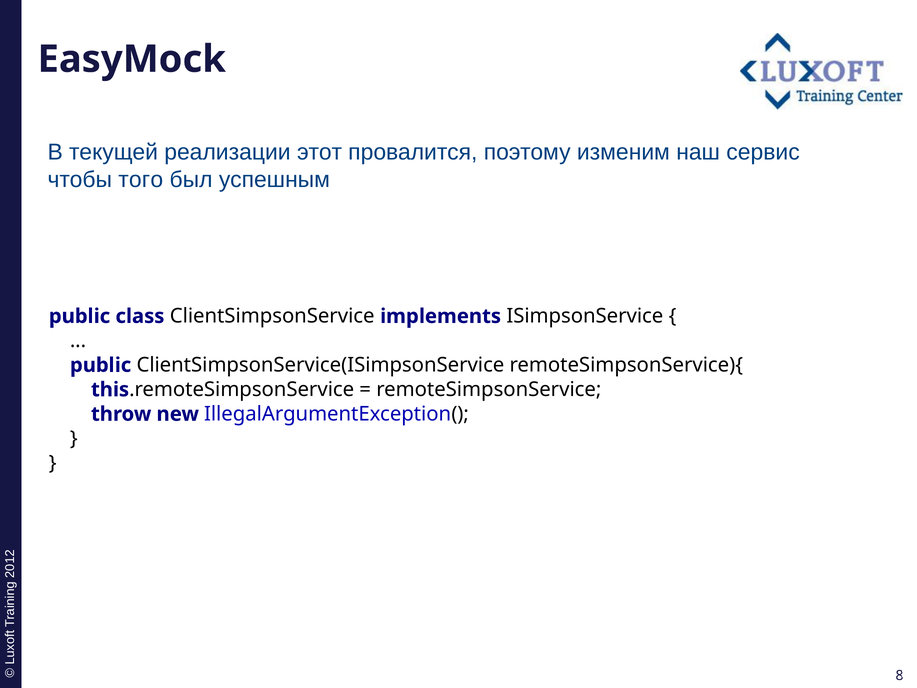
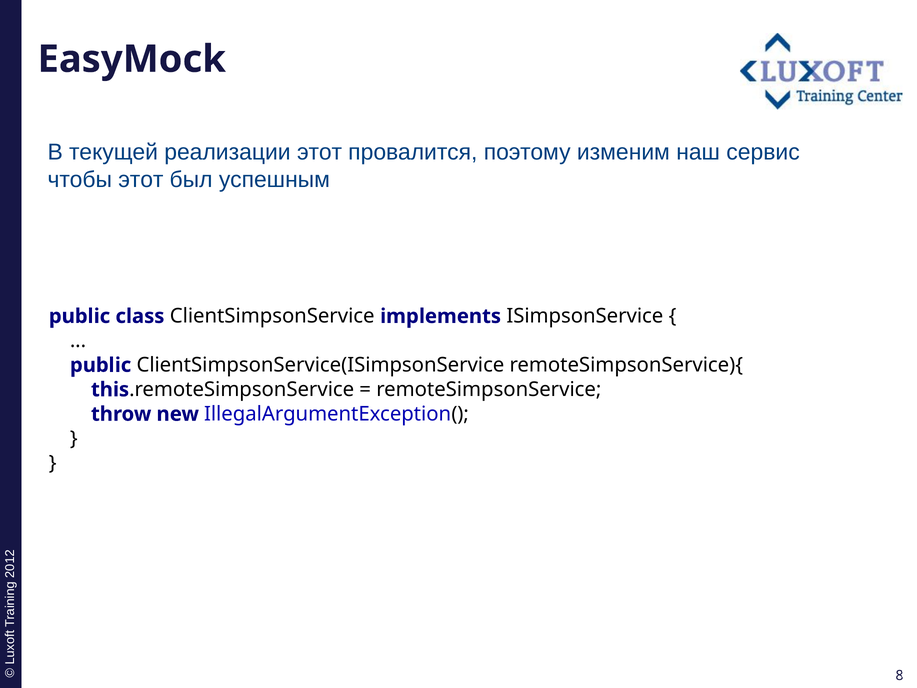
чтобы того: того -> этот (141, 180)
